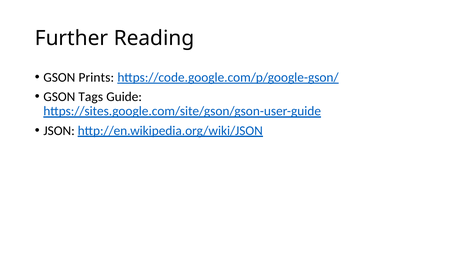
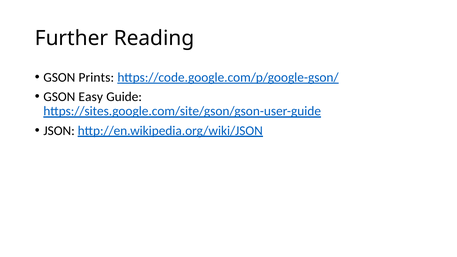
Tags: Tags -> Easy (91, 97)
